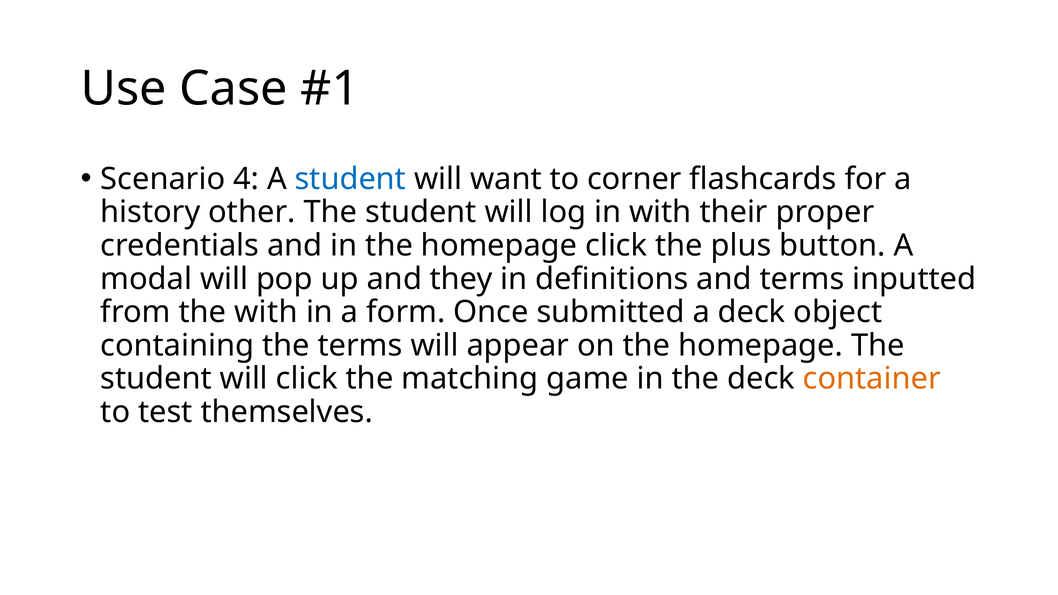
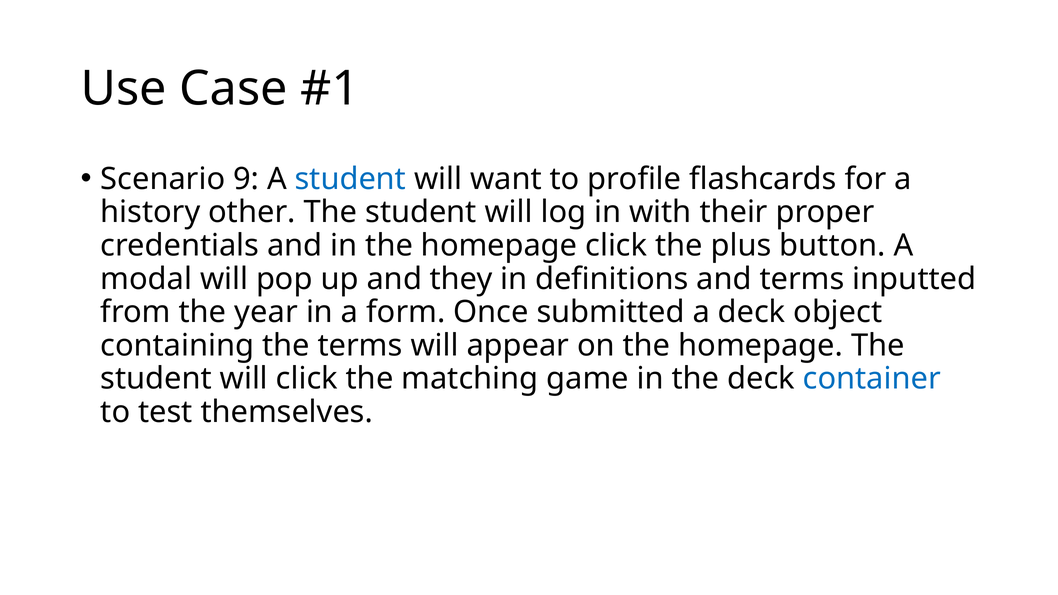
4: 4 -> 9 (246, 179)
corner: corner -> profile (634, 179)
the with: with -> year (266, 312)
container colour: orange -> blue (872, 379)
